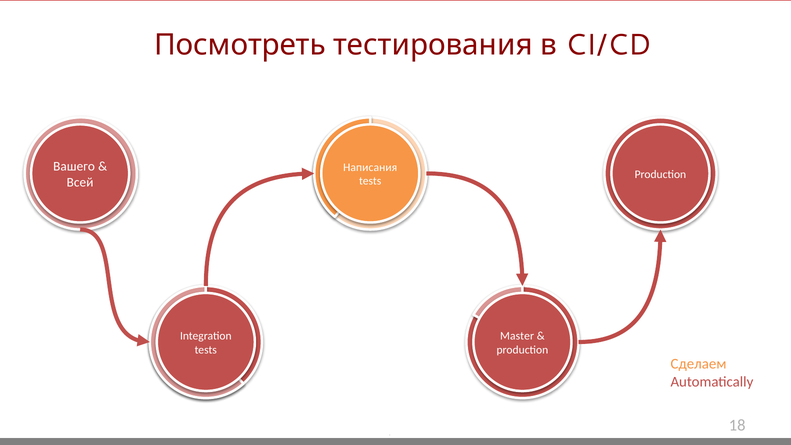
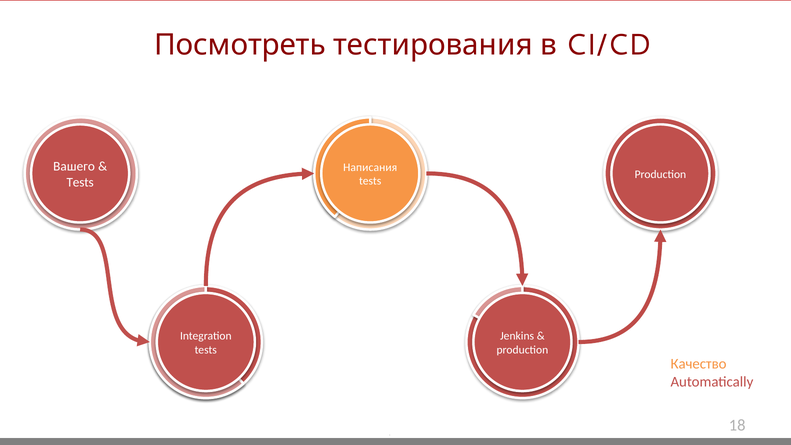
Всей: Всей -> Tests (80, 182)
Master: Master -> Jenkins (517, 336)
Сделаем: Сделаем -> Качество (699, 364)
